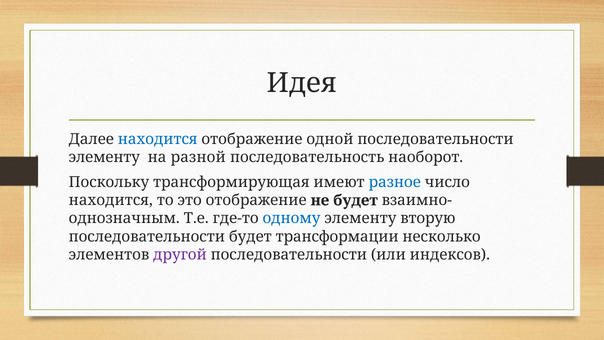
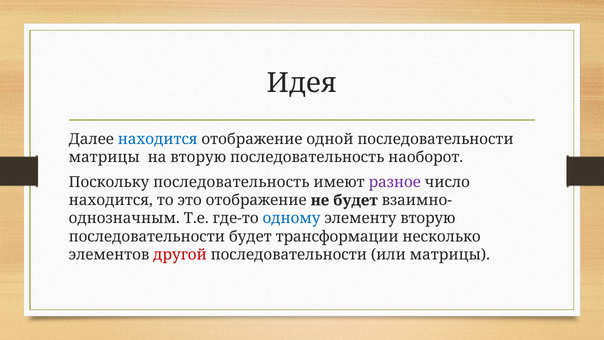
элементу: элементу -> матрицы (104, 157)
на разной: разной -> вторую (198, 157)
Поскольку трансформирующая: трансформирующая -> последовательность (231, 182)
разное colour: blue -> purple (395, 182)
другой colour: purple -> red (180, 255)
или индексов: индексов -> матрицы (450, 255)
